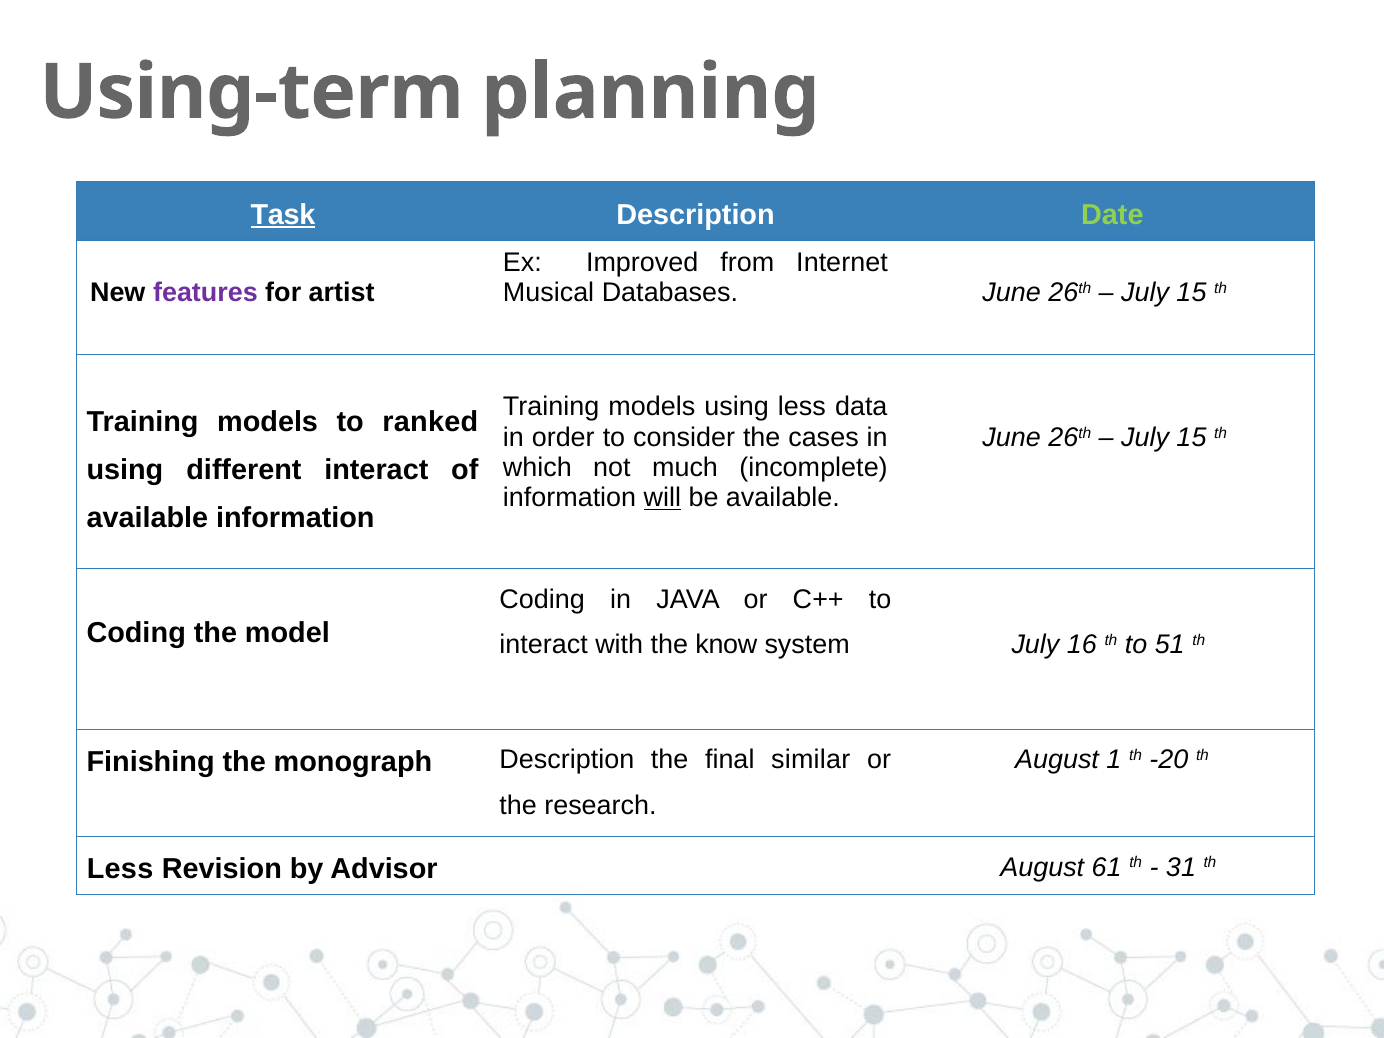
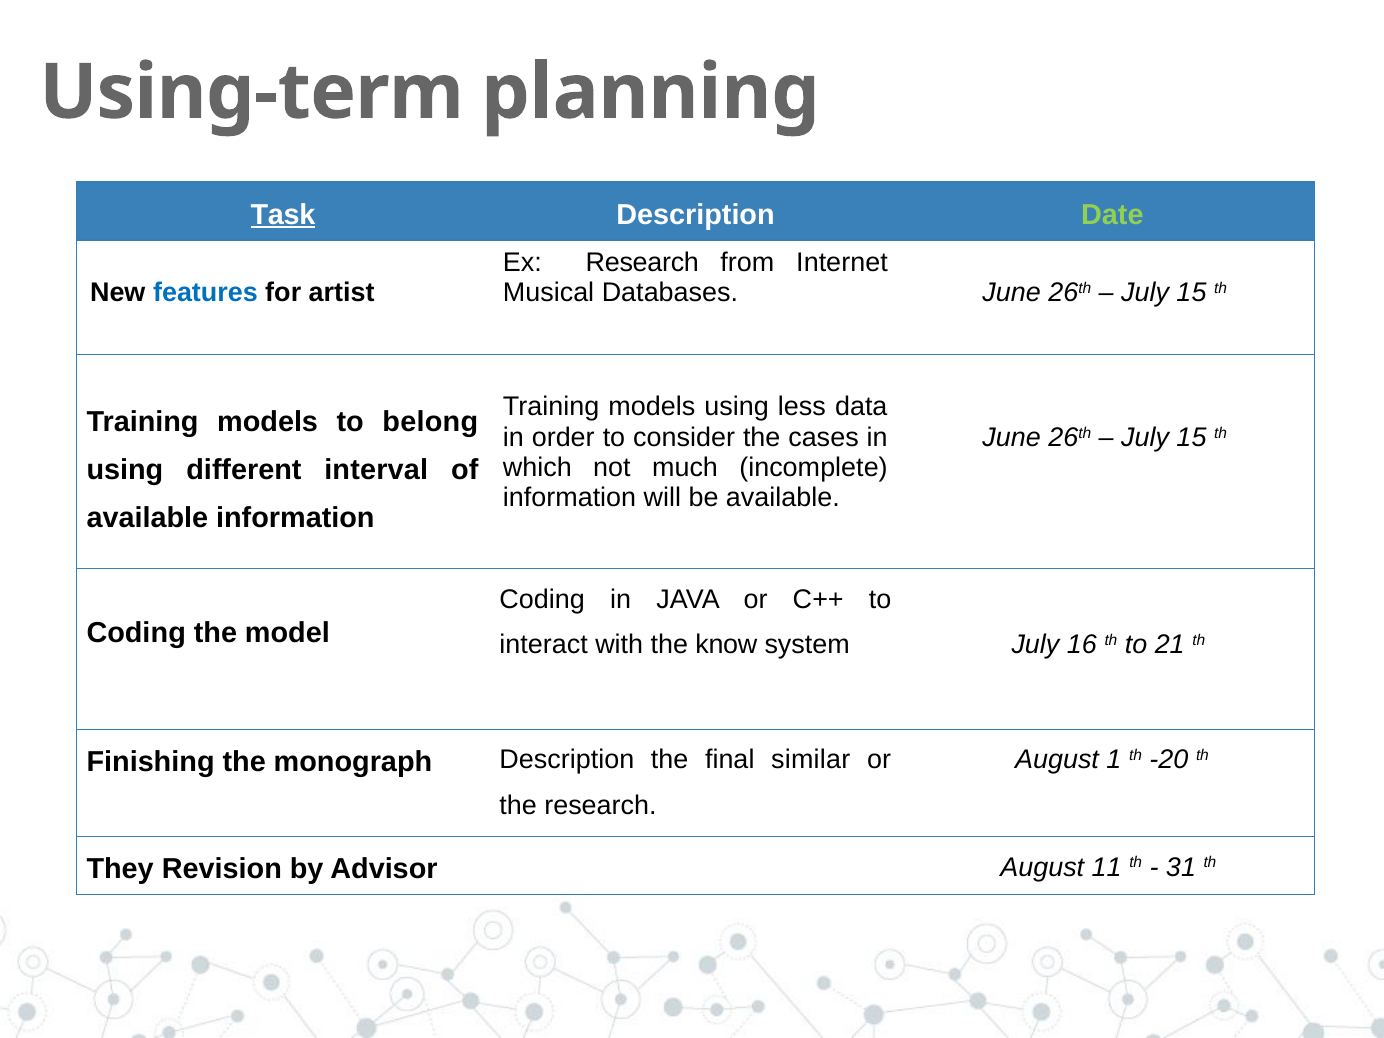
Ex Improved: Improved -> Research (642, 263)
features colour: purple -> blue (205, 293)
ranked: ranked -> belong (430, 422)
different interact: interact -> interval (376, 470)
will underline: present -> none (662, 498)
51: 51 -> 21 (1170, 645)
Less: Less -> They (120, 869)
61: 61 -> 11 (1107, 867)
